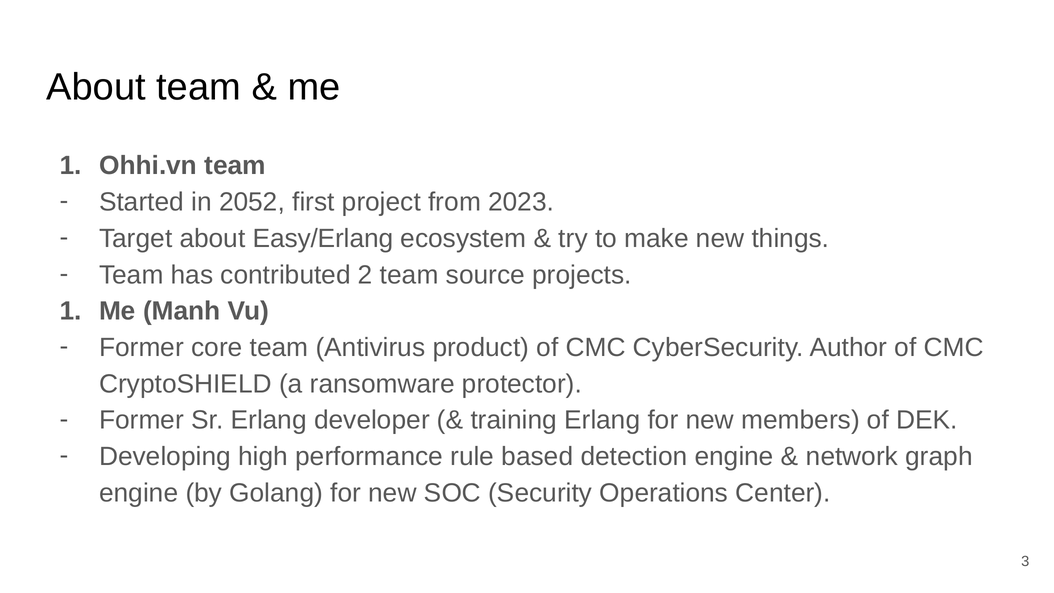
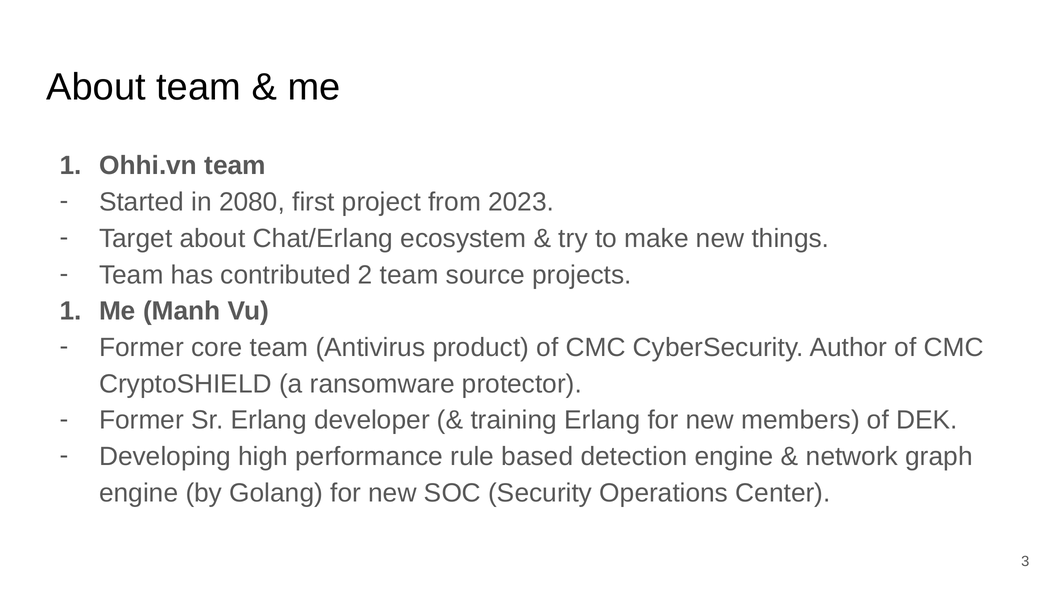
2052: 2052 -> 2080 (252, 202)
Easy/Erlang: Easy/Erlang -> Chat/Erlang (323, 238)
